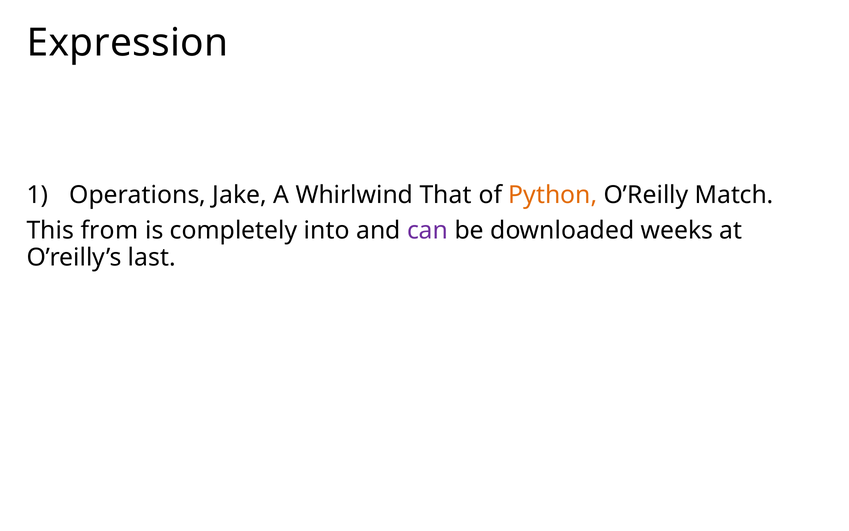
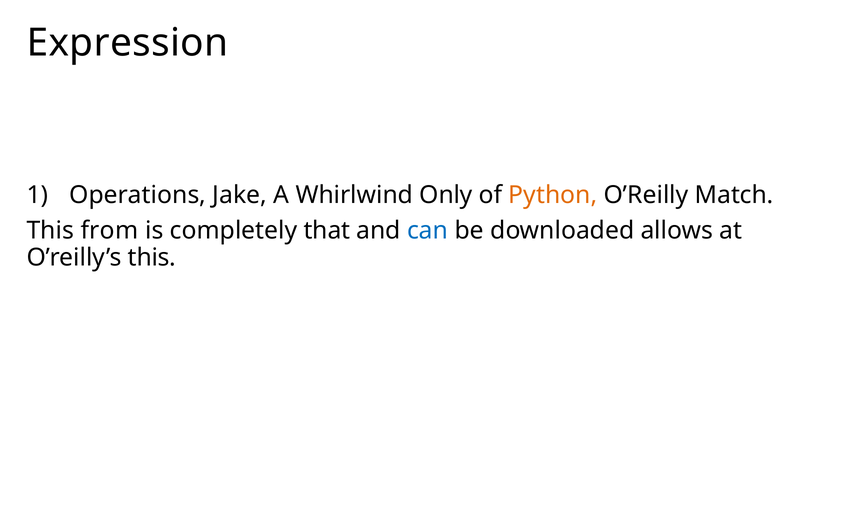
That: That -> Only (446, 195)
into: into -> that (327, 231)
can colour: purple -> blue (428, 231)
weeks: weeks -> allows (677, 231)
O’reilly’s last: last -> this (152, 257)
